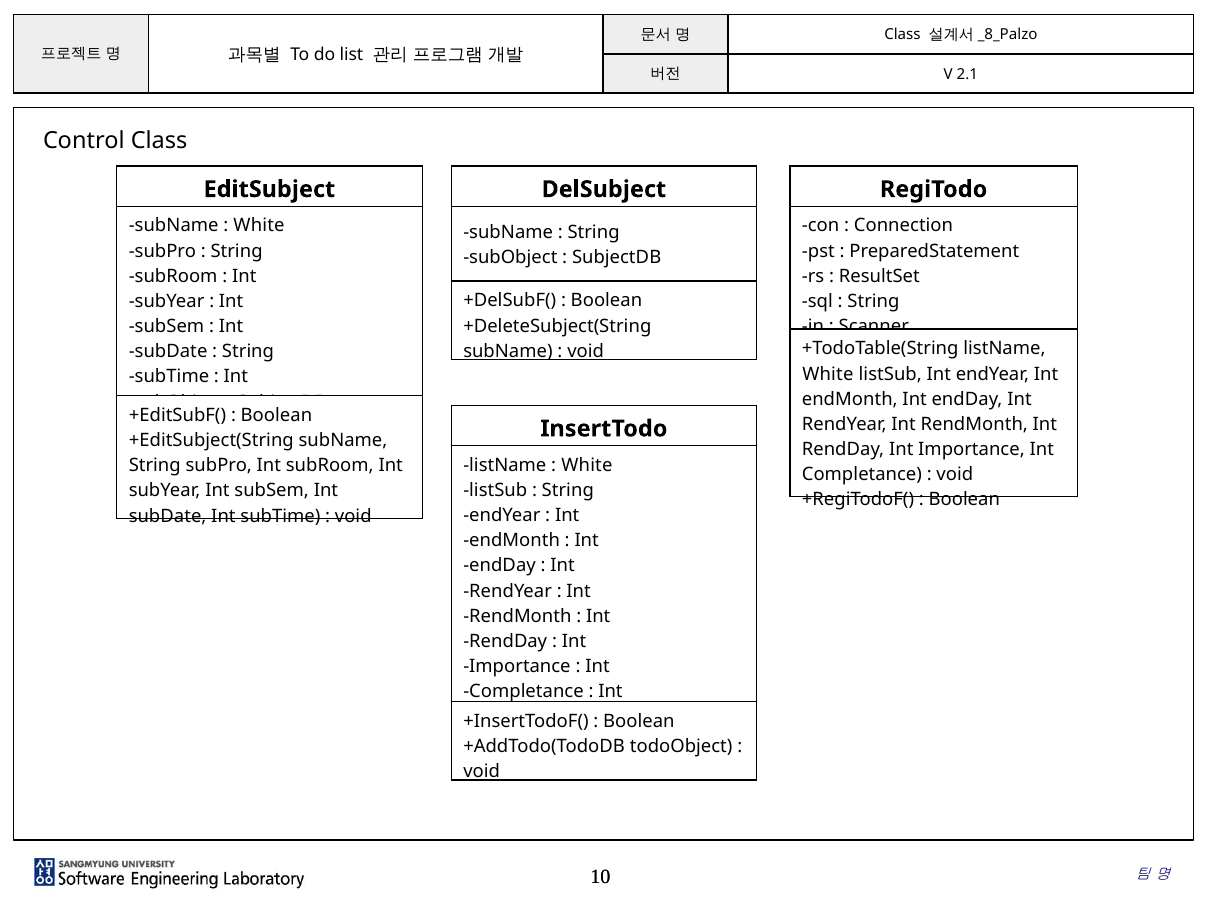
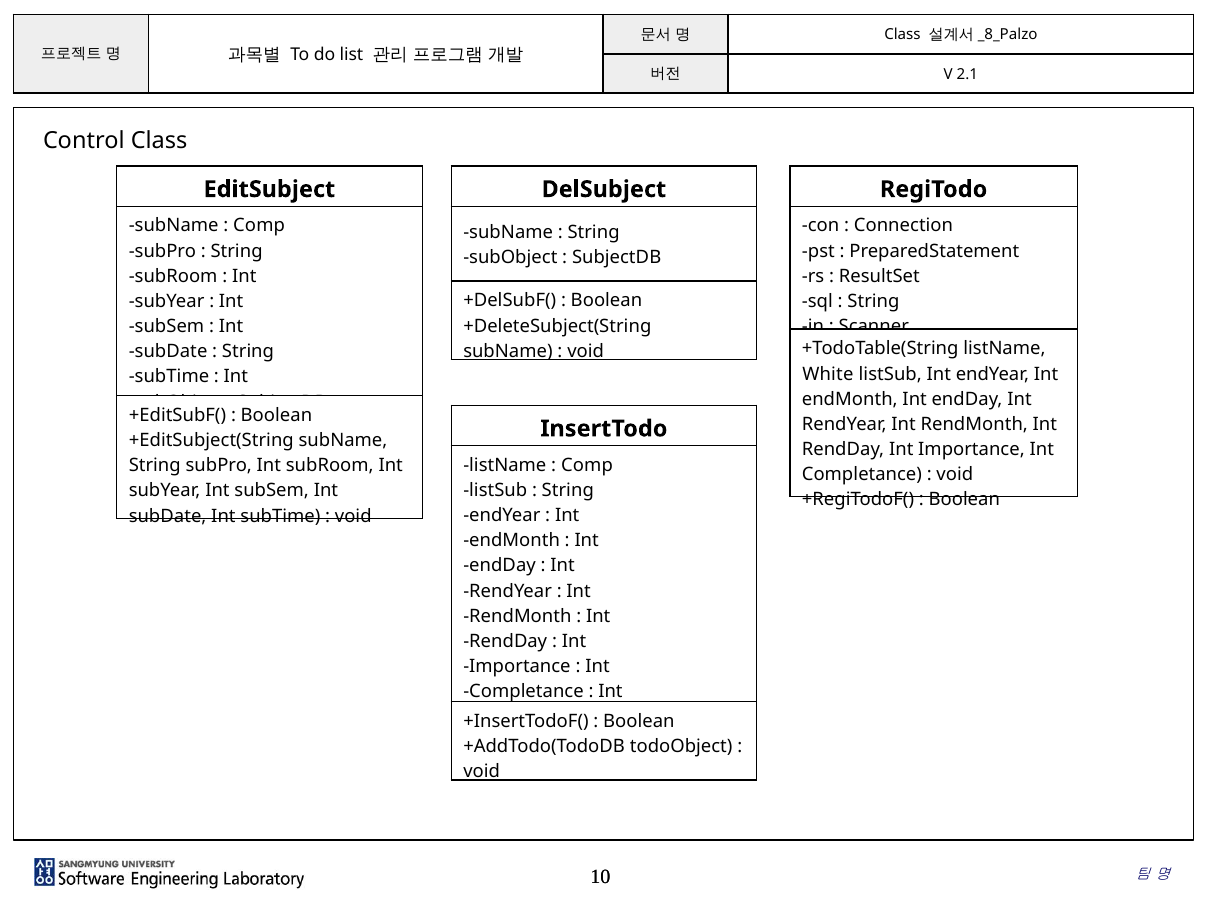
White: White -> Comp (259, 226)
White: White -> Comp (587, 465)
